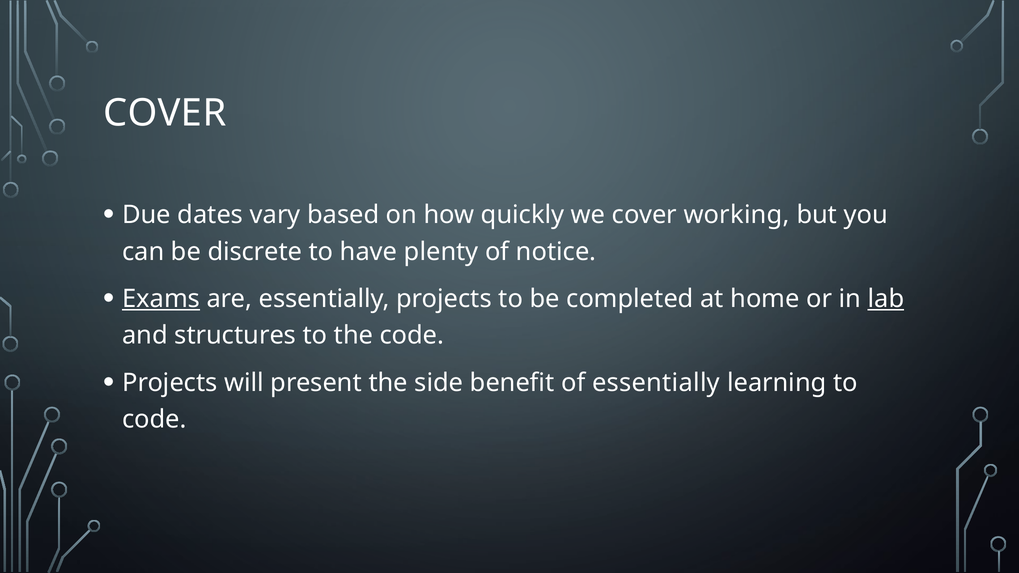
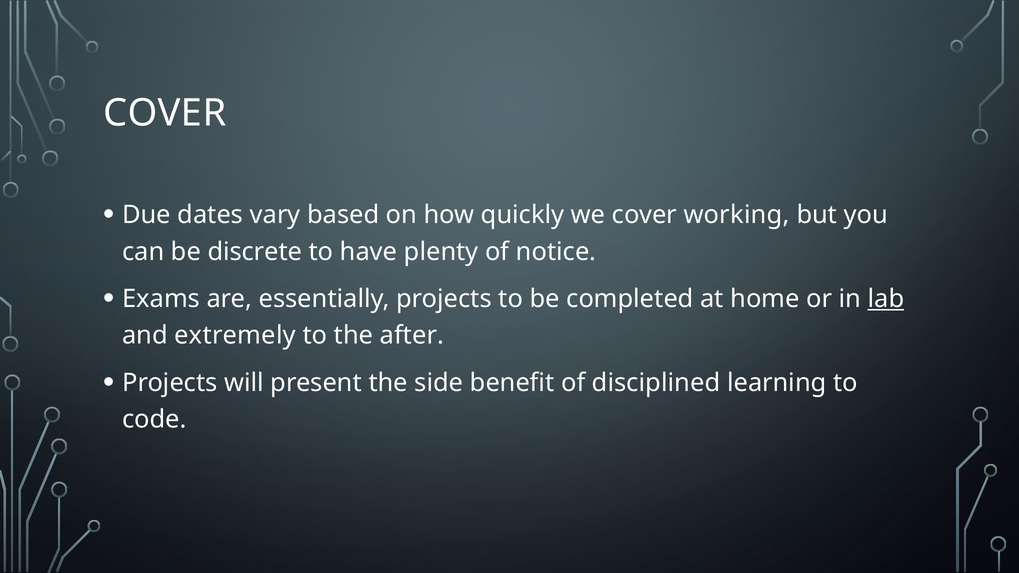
Exams underline: present -> none (161, 299)
structures: structures -> extremely (235, 336)
the code: code -> after (412, 336)
of essentially: essentially -> disciplined (656, 383)
